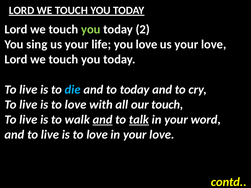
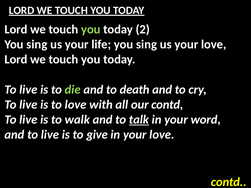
life you love: love -> sing (147, 44)
die colour: light blue -> light green (73, 90)
to today: today -> death (135, 90)
our touch: touch -> contd (167, 105)
and underline: present -> none (103, 120)
love: love -> give (97, 135)
